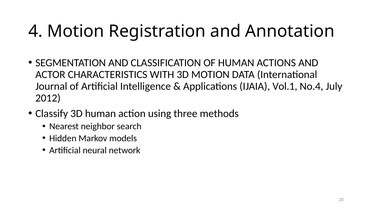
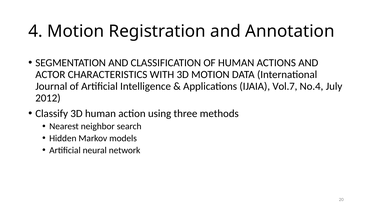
Vol.1: Vol.1 -> Vol.7 (285, 86)
